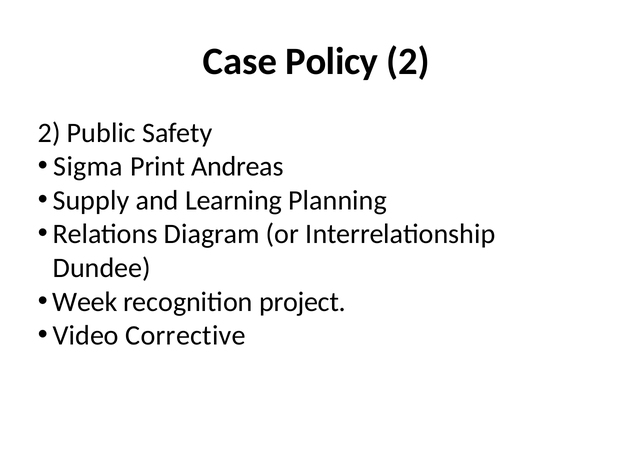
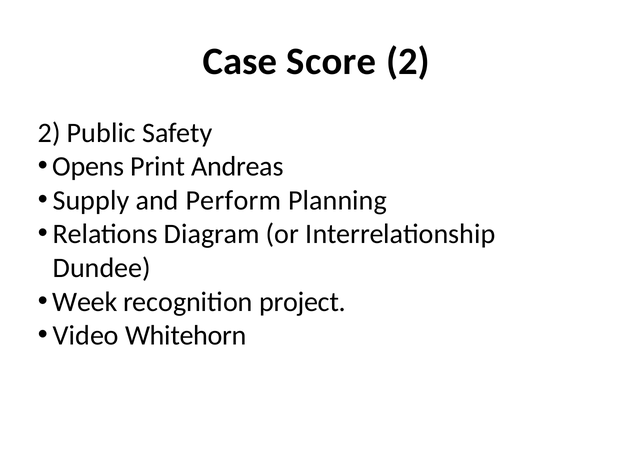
Policy: Policy -> Score (331, 61)
Sigma: Sigma -> Opens (88, 166)
Learning: Learning -> Perform (233, 200)
Corrective: Corrective -> Whitehorn (186, 335)
